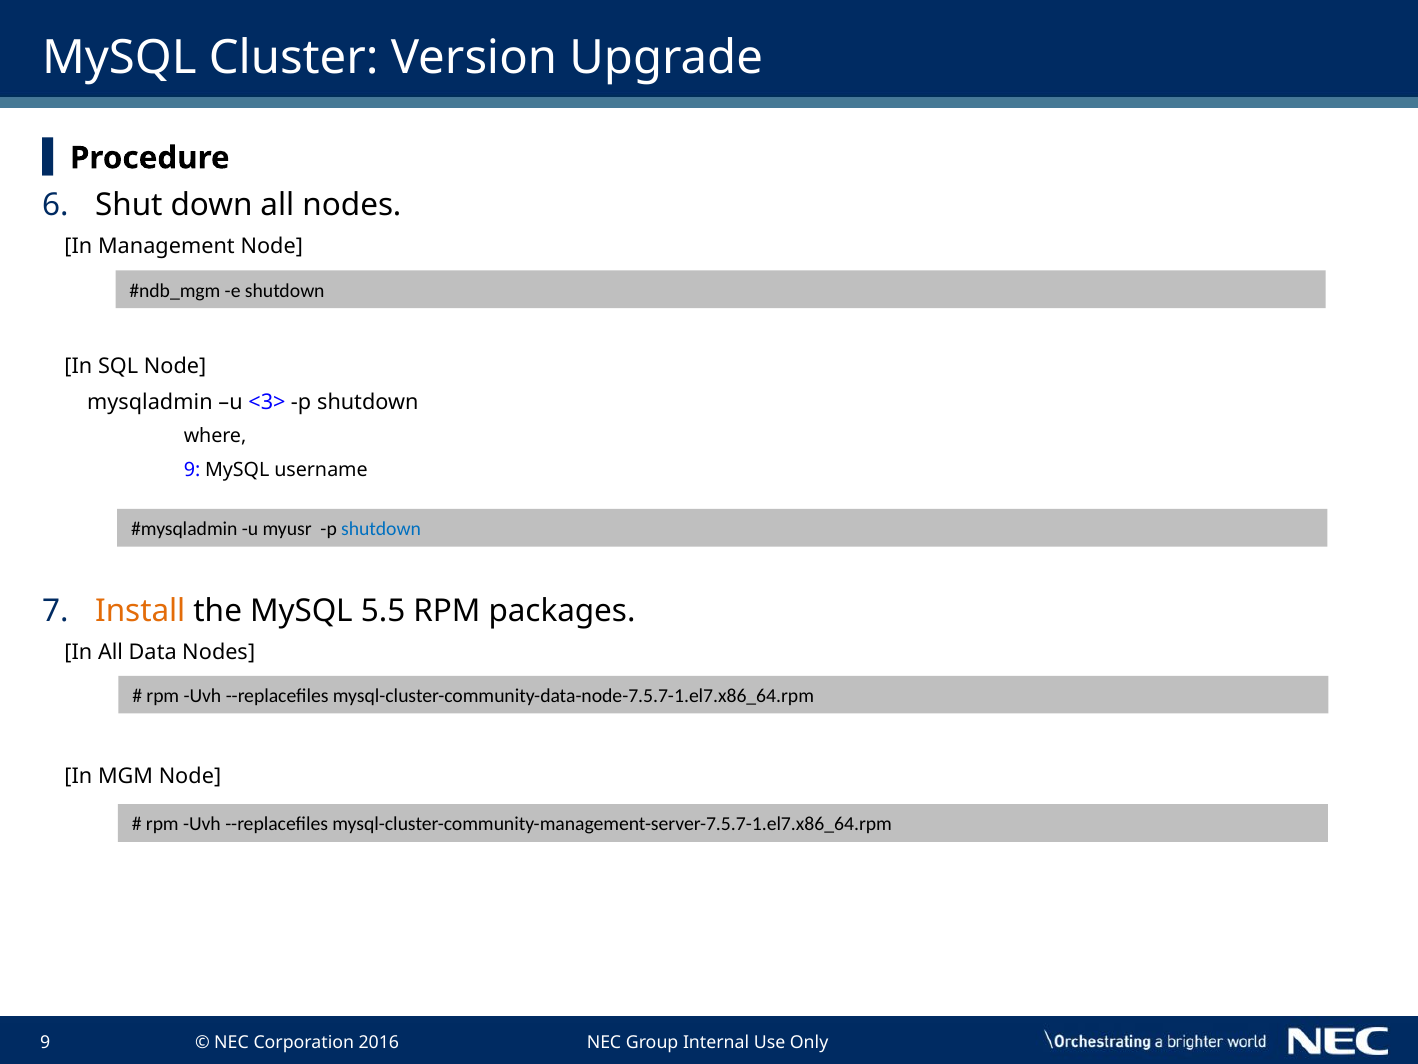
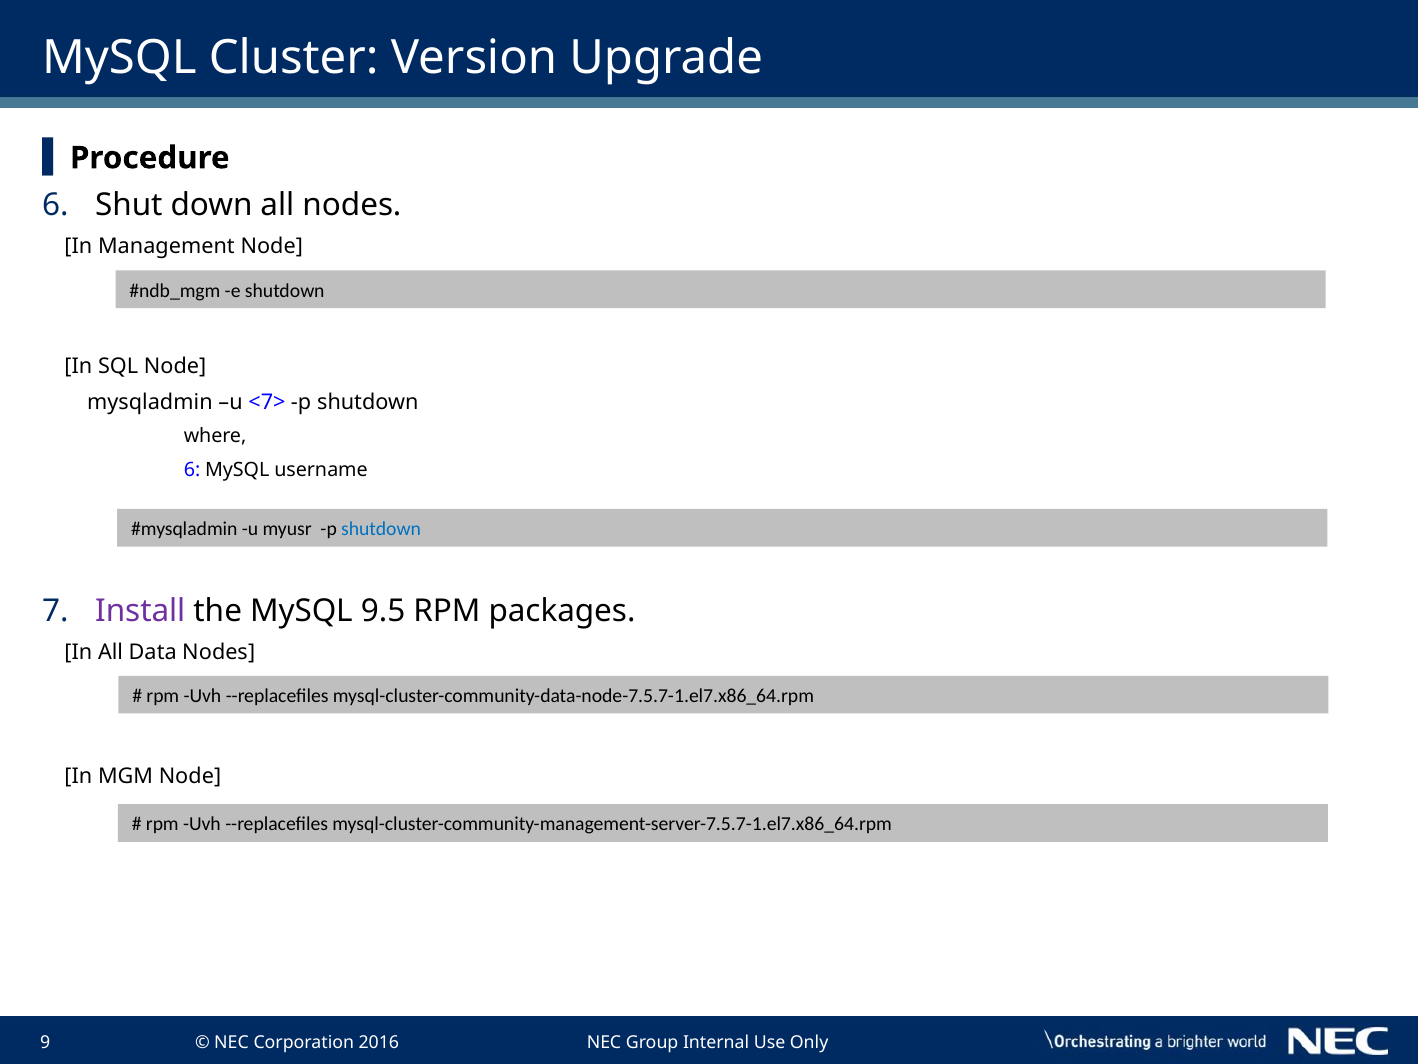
<3>: <3> -> <7> (267, 402)
9: 9 -> 6 (192, 470)
Install colour: orange -> purple (140, 611)
5.5: 5.5 -> 9.5 (383, 611)
